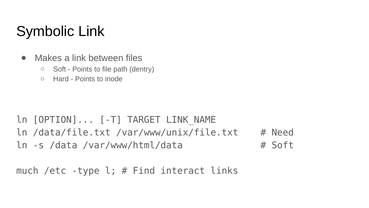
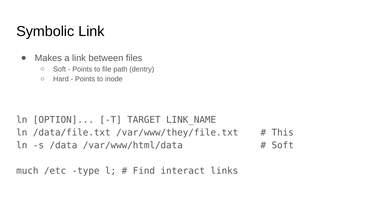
/var/www/unix/file.txt: /var/www/unix/file.txt -> /var/www/they/file.txt (177, 132)
Need: Need -> This (283, 132)
